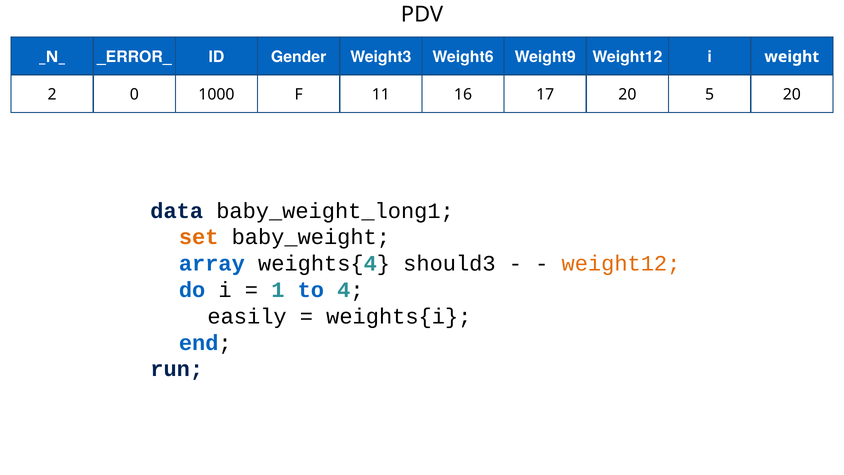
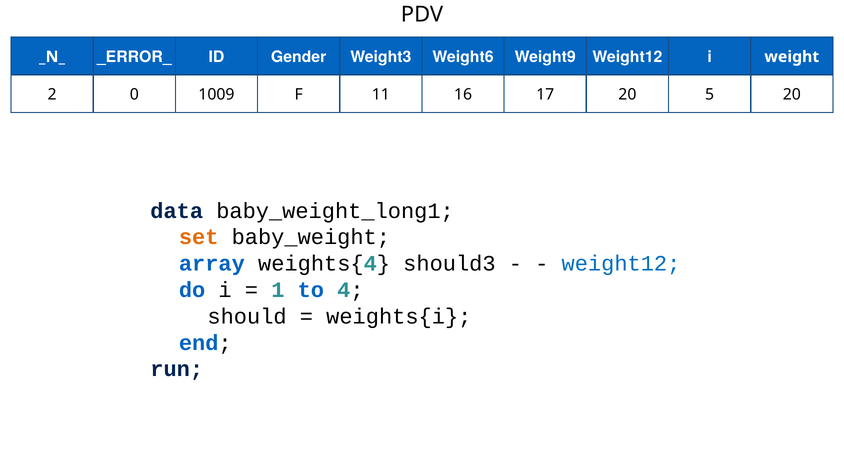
1000: 1000 -> 1009 (216, 95)
weight12 colour: orange -> blue (621, 263)
easily: easily -> should (247, 316)
